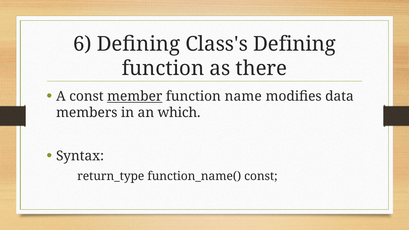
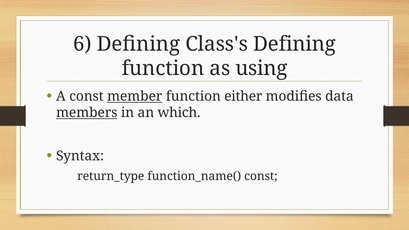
there: there -> using (261, 69)
name: name -> either (243, 96)
members underline: none -> present (87, 113)
